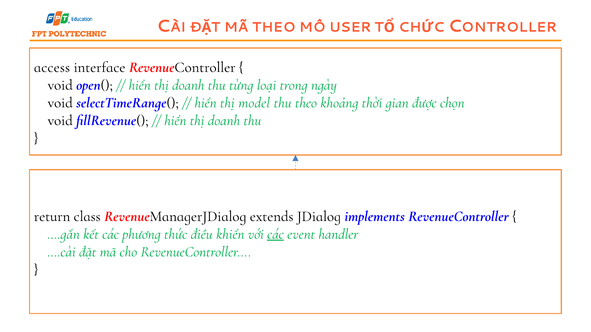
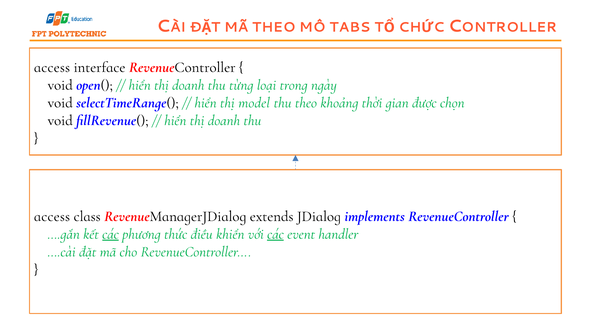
USER: USER -> TABS (350, 27)
return: return -> access (52, 216)
các underline: none -> present (110, 234)
